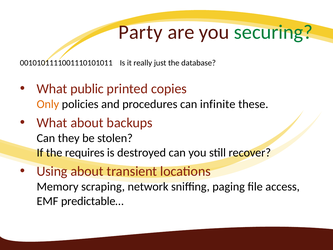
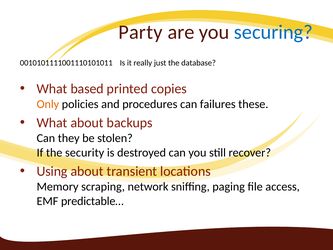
securing colour: green -> blue (273, 32)
public: public -> based (87, 89)
infinite: infinite -> failures (218, 104)
requires: requires -> security (85, 153)
